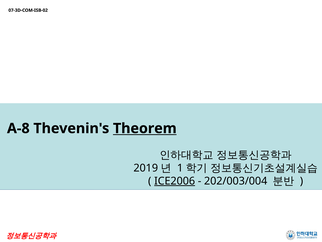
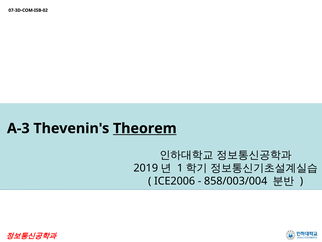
A-8: A-8 -> A-3 (18, 128)
ICE2006 underline: present -> none (175, 181)
202/003/004: 202/003/004 -> 858/003/004 (236, 181)
